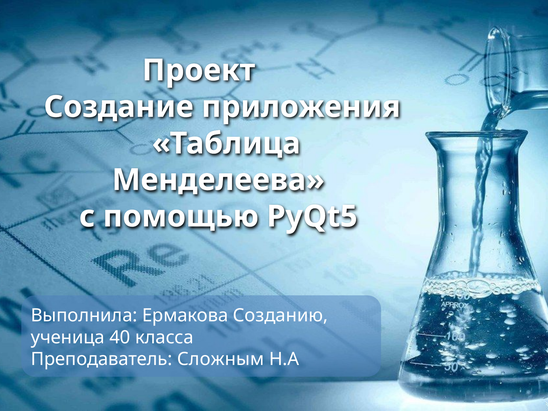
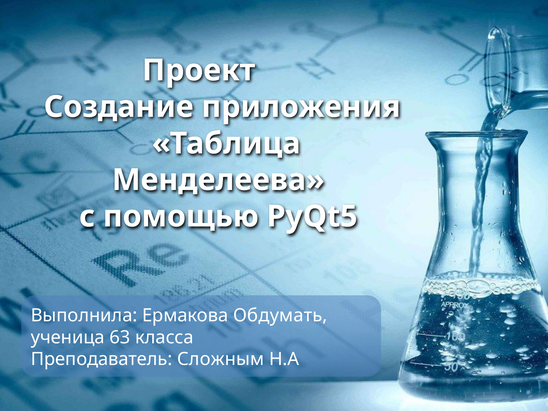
Созданию: Созданию -> Обдумать (280, 315)
40: 40 -> 63 (120, 337)
